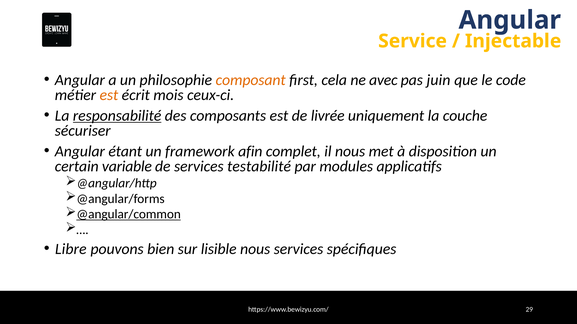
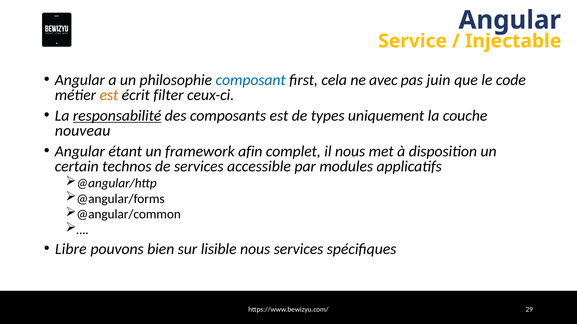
composant colour: orange -> blue (251, 80)
mois: mois -> filter (168, 95)
livrée: livrée -> types (328, 116)
sécuriser: sécuriser -> nouveau (83, 131)
variable: variable -> technos (127, 167)
testabilité: testabilité -> accessible (259, 167)
@angular/common underline: present -> none (129, 215)
